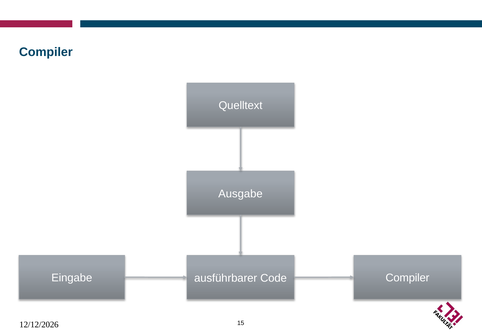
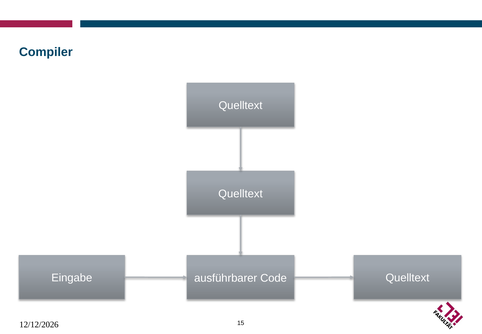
Ausgabe: Ausgabe -> Quelltext (240, 194)
Eingabe Compiler: Compiler -> Quelltext (407, 278)
